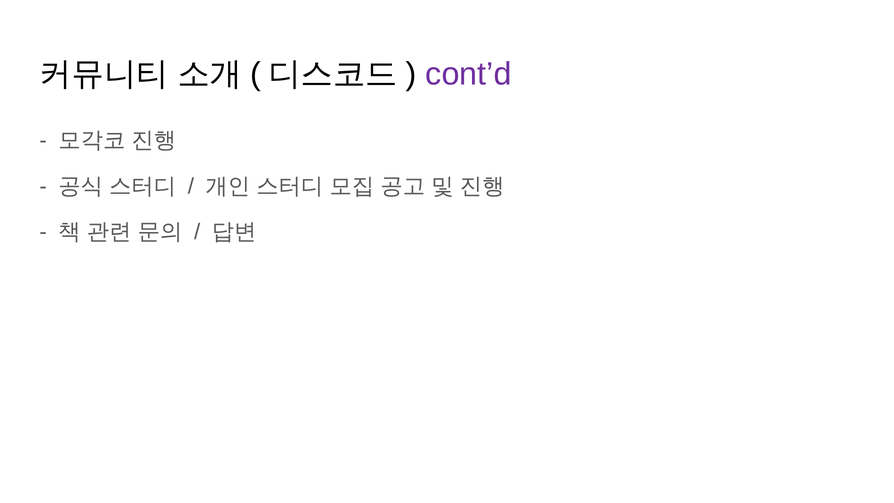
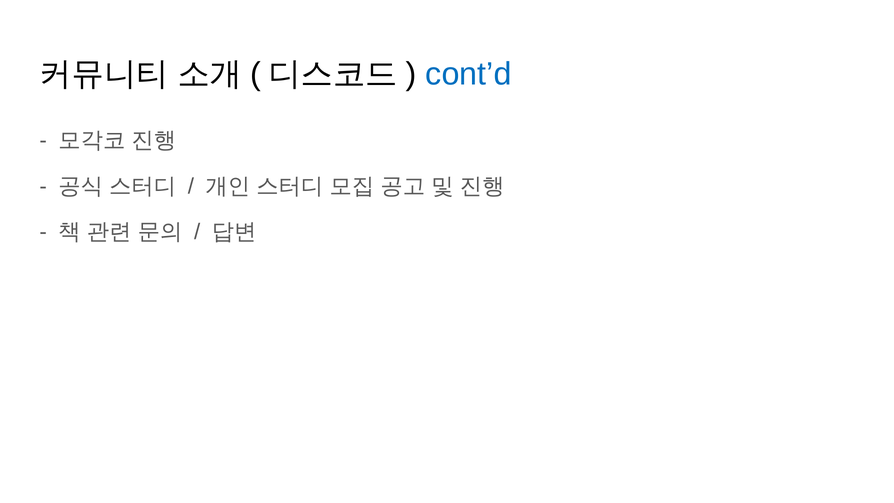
cont’d colour: purple -> blue (468, 74)
